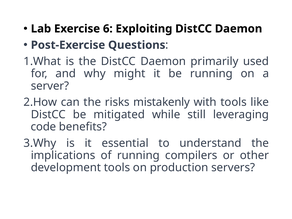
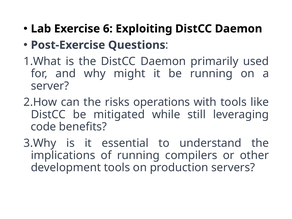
mistakenly: mistakenly -> operations (162, 102)
